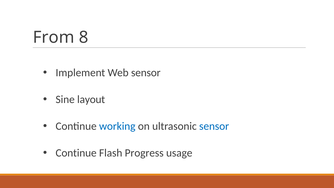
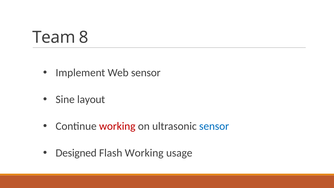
From: From -> Team (54, 37)
working colour: blue -> red (117, 126)
Continue: Continue -> Designed (76, 153)
Flash Progress: Progress -> Working (144, 153)
